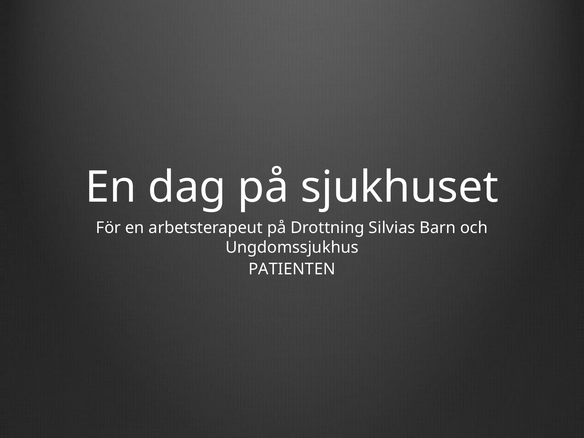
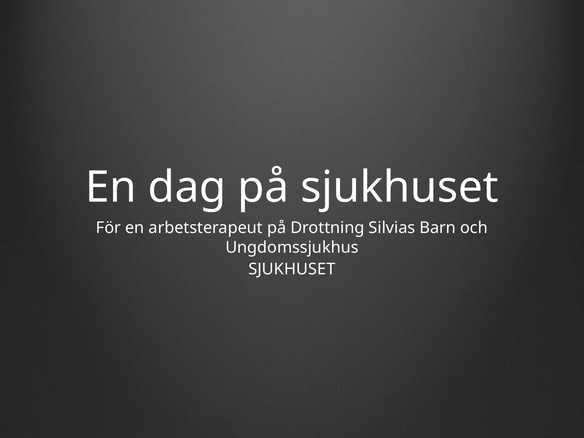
PATIENTEN: PATIENTEN -> SJUKHUSET (292, 269)
